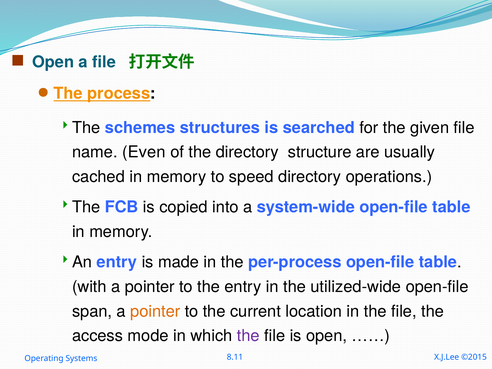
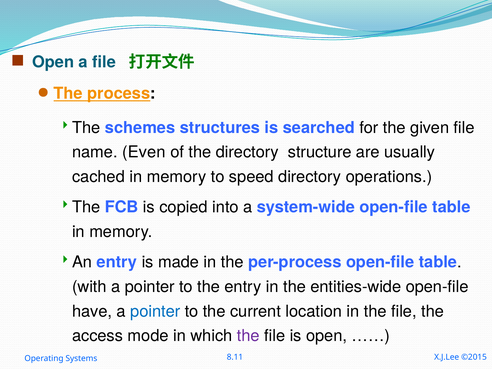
utilized-wide: utilized-wide -> entities-wide (356, 287)
span: span -> have (92, 311)
pointer colour: orange -> blue (155, 311)
